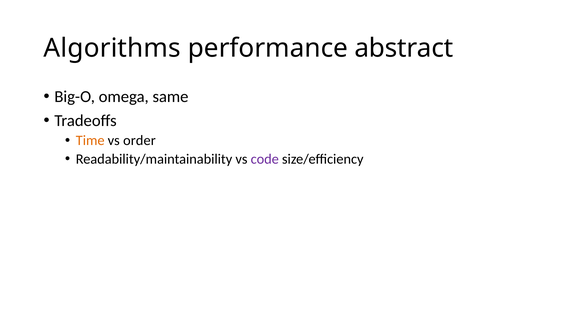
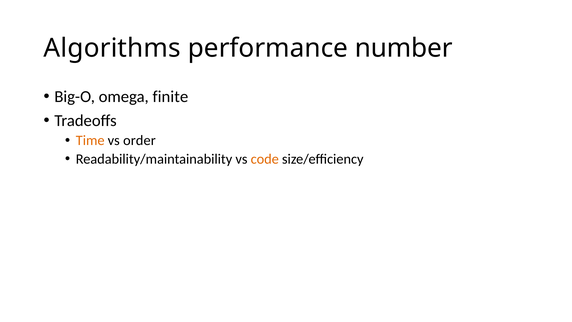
abstract: abstract -> number (404, 48)
same: same -> finite (170, 97)
code colour: purple -> orange (265, 159)
